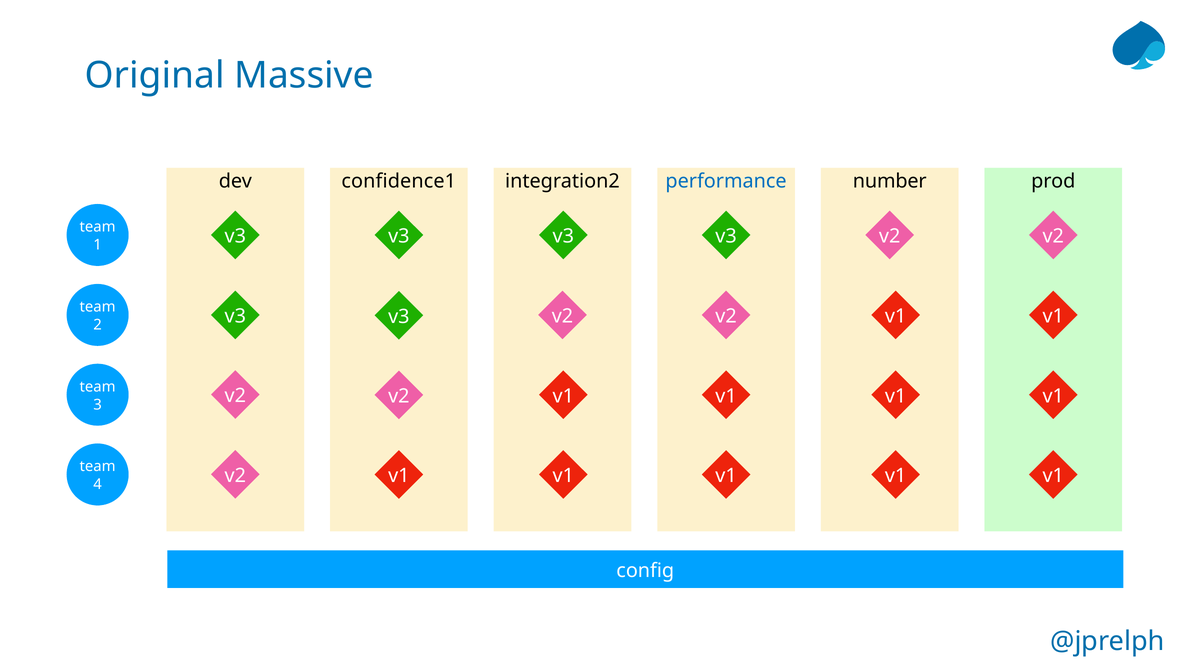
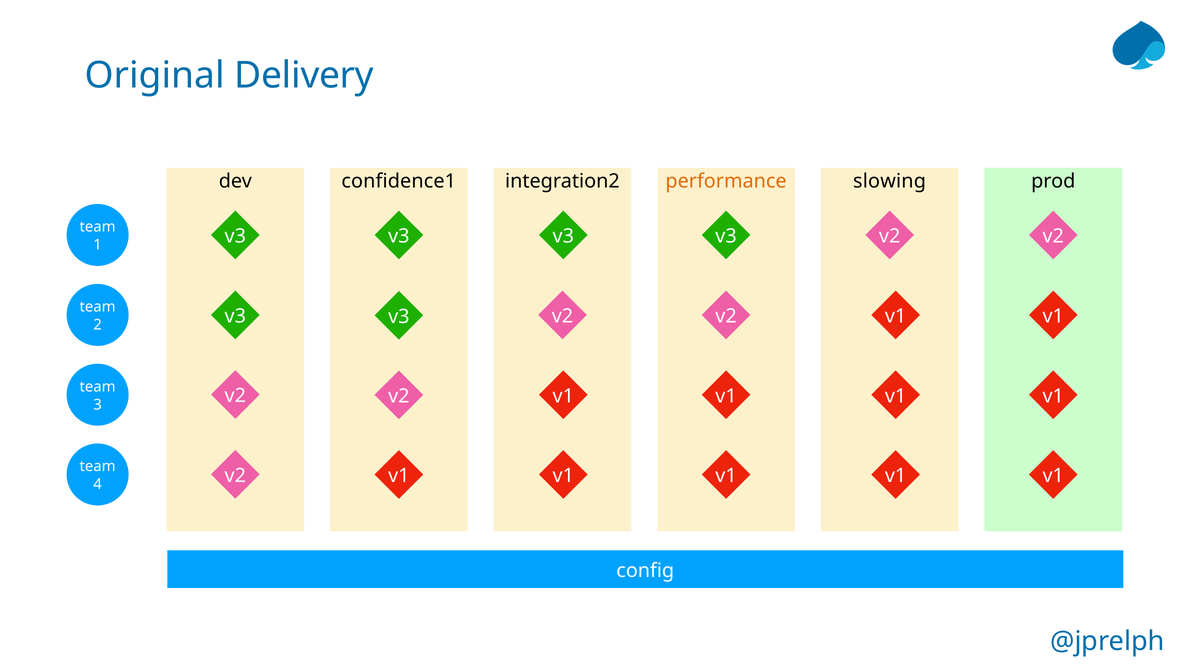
Massive: Massive -> Delivery (304, 76)
performance colour: blue -> orange (726, 181)
number: number -> slowing (890, 181)
